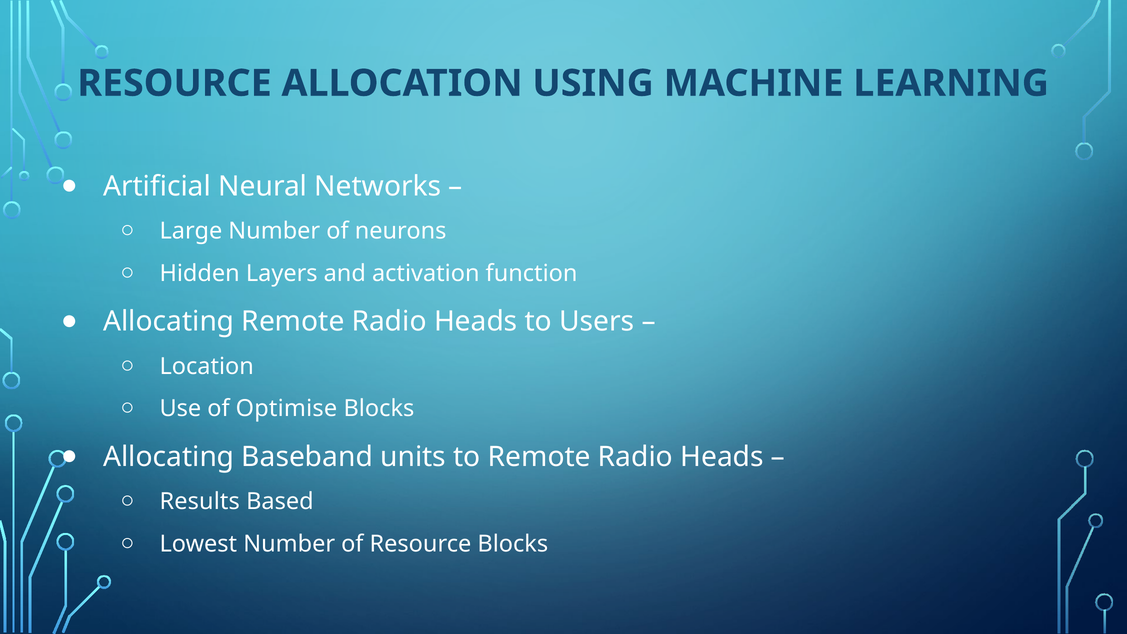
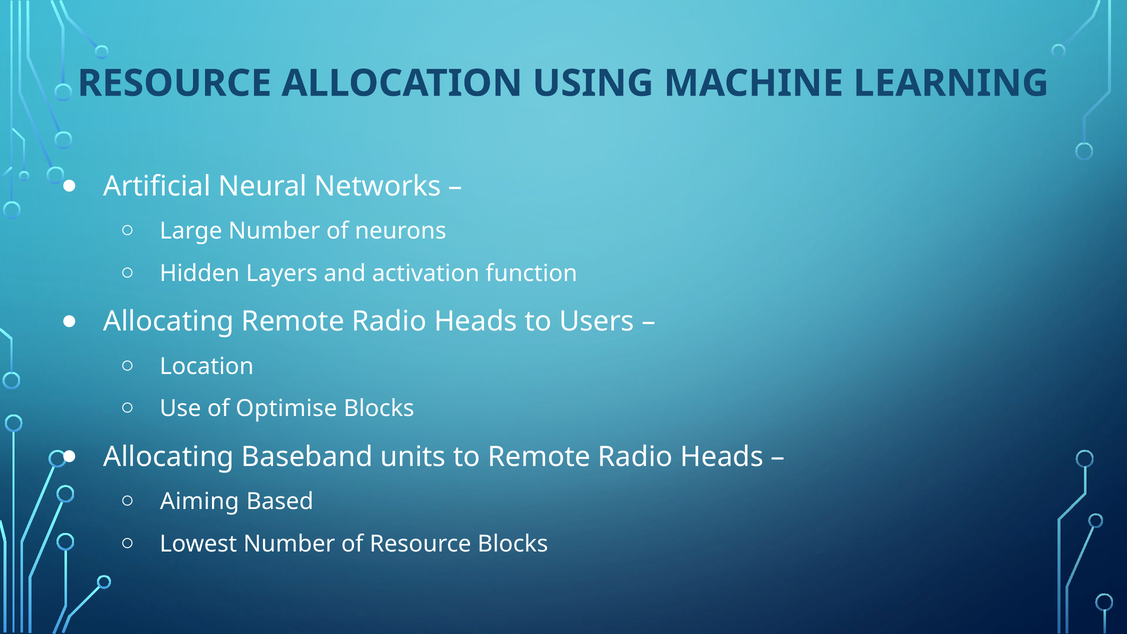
Results: Results -> Aiming (200, 501)
